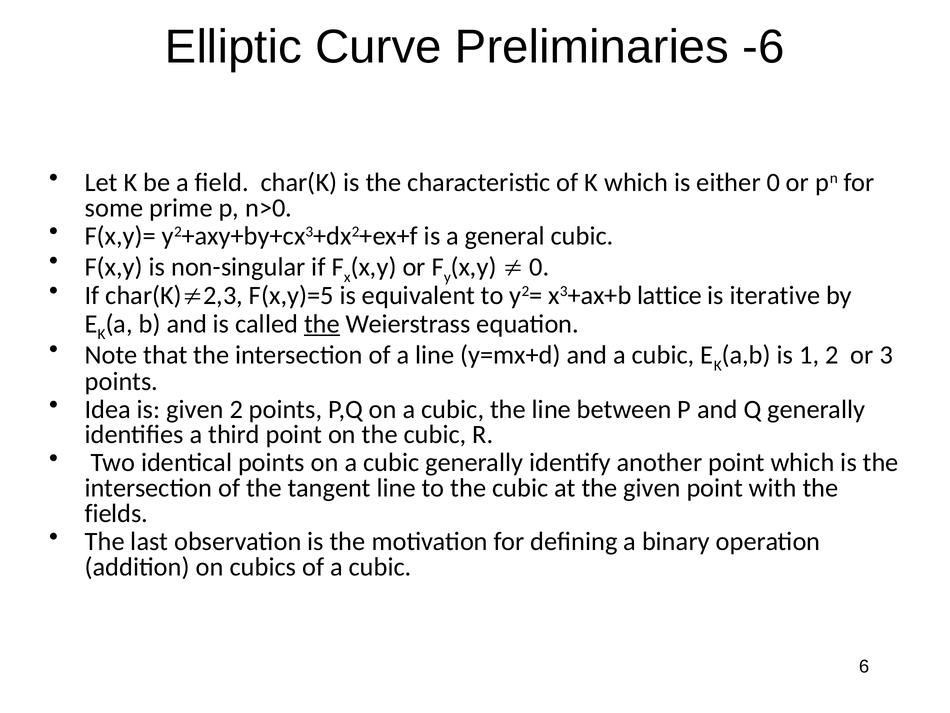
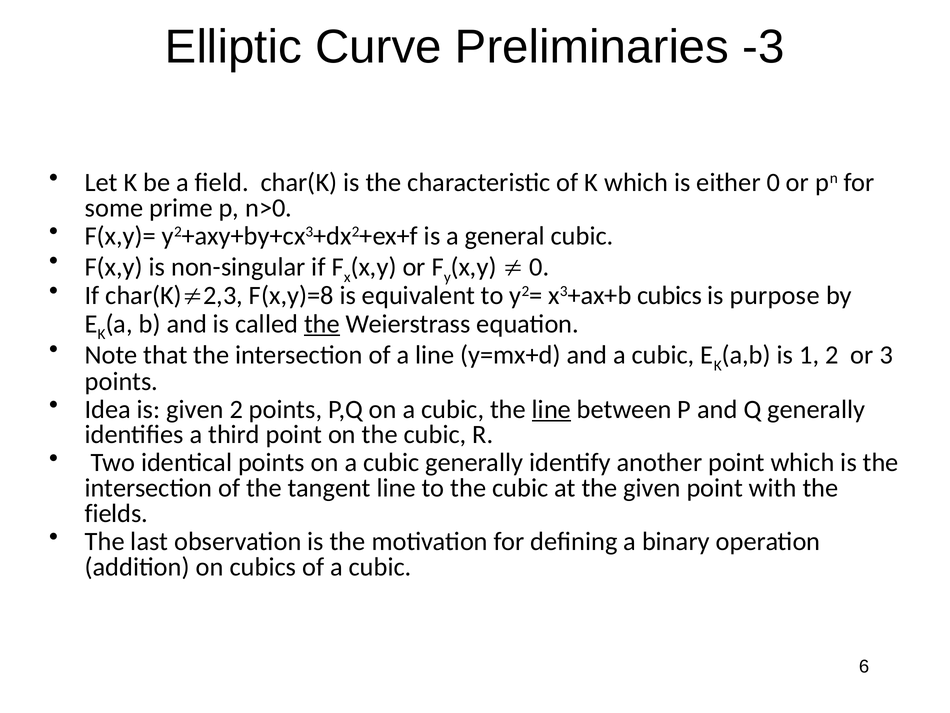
-6: -6 -> -3 (763, 47)
F(x,y)=5: F(x,y)=5 -> F(x,y)=8 (291, 295)
x3+ax+b lattice: lattice -> cubics (670, 295)
iterative: iterative -> purpose (775, 295)
line underline: none -> present (551, 409)
